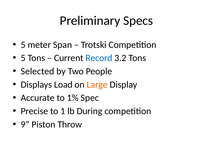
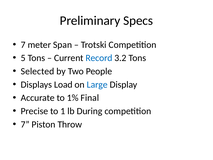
5: 5 -> 7 (23, 45)
Large colour: orange -> blue (97, 84)
Spec: Spec -> Final (90, 98)
9: 9 -> 7 (25, 124)
